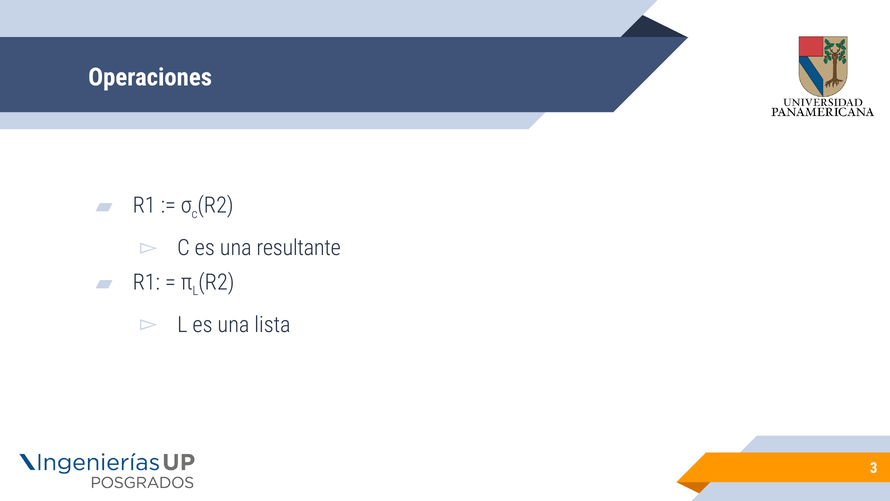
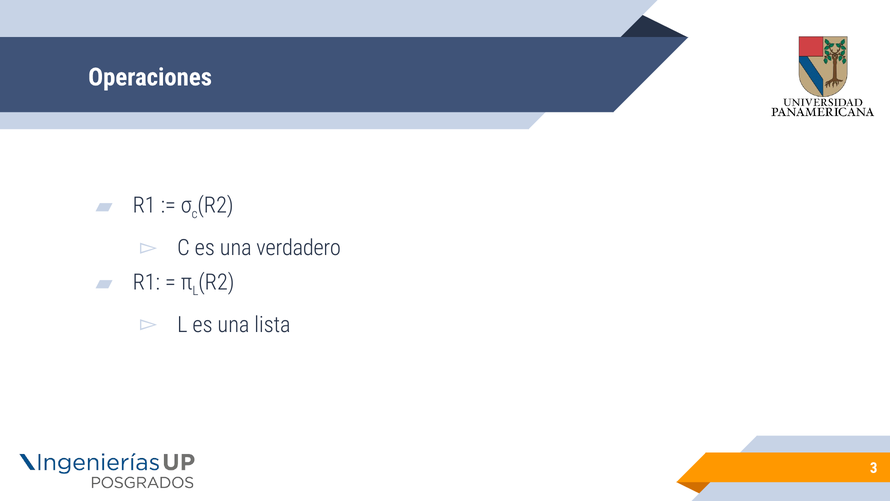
resultante: resultante -> verdadero (299, 248)
